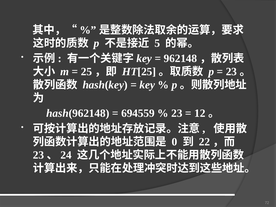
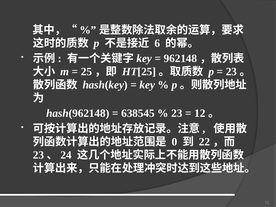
5: 5 -> 6 (157, 43)
694559: 694559 -> 638545 (138, 113)
